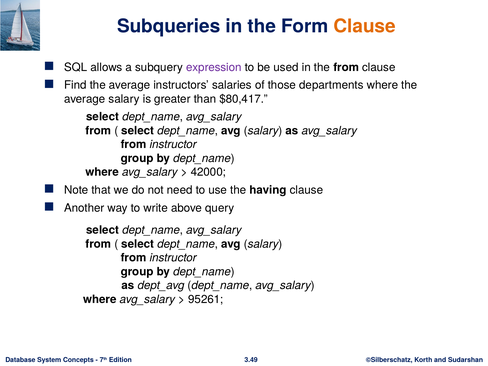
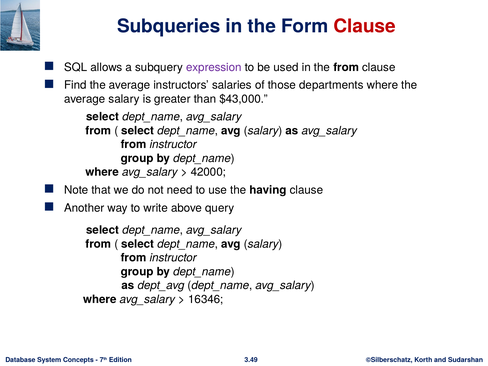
Clause colour: orange -> red (365, 26)
$80,417: $80,417 -> $43,000 (244, 99)
95261: 95261 -> 16346 (206, 299)
